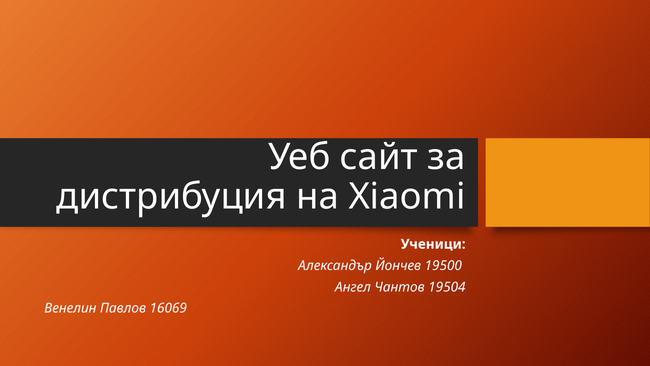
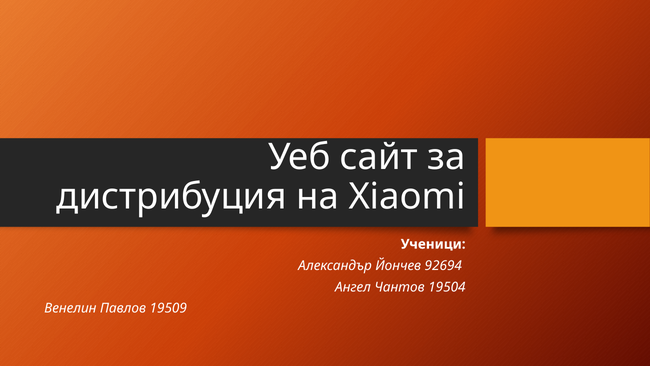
19500: 19500 -> 92694 (443, 265)
16069: 16069 -> 19509 (168, 308)
